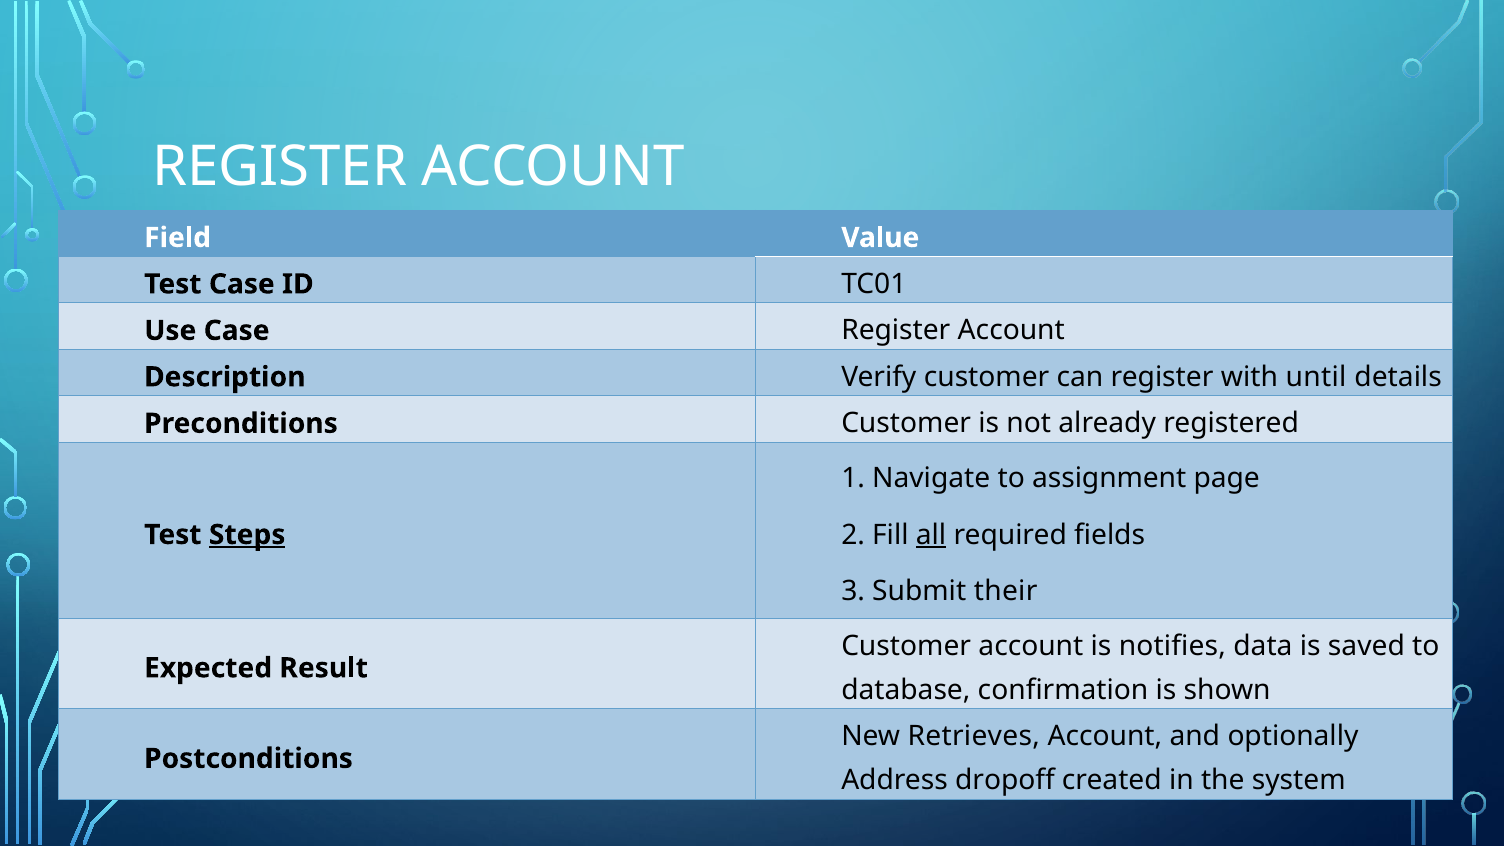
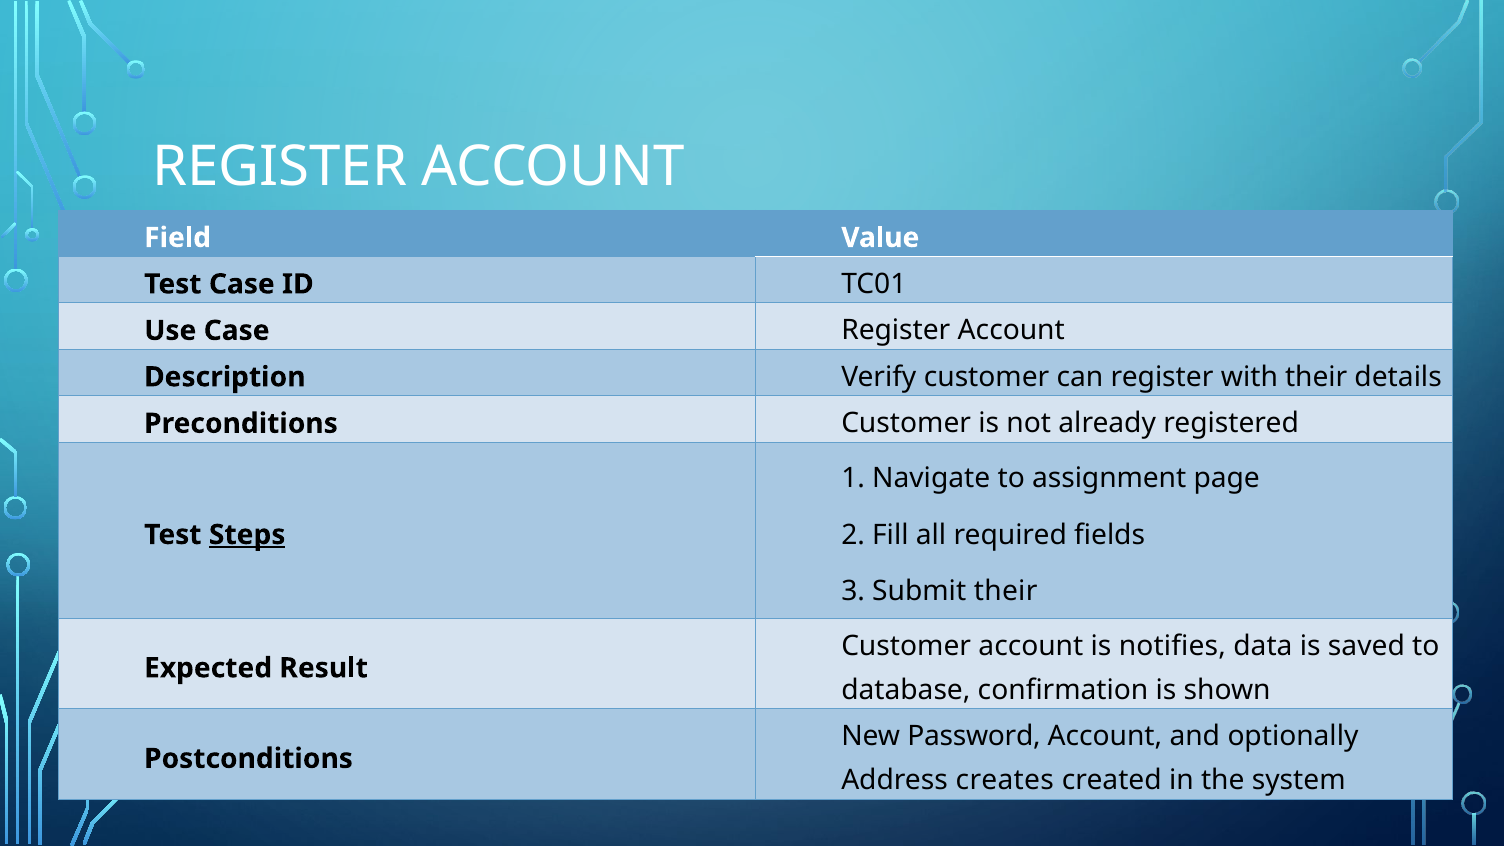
with until: until -> their (1316, 377)
all underline: present -> none (931, 535)
Retrieves: Retrieves -> Password (974, 737)
dropoff: dropoff -> creates (1005, 781)
